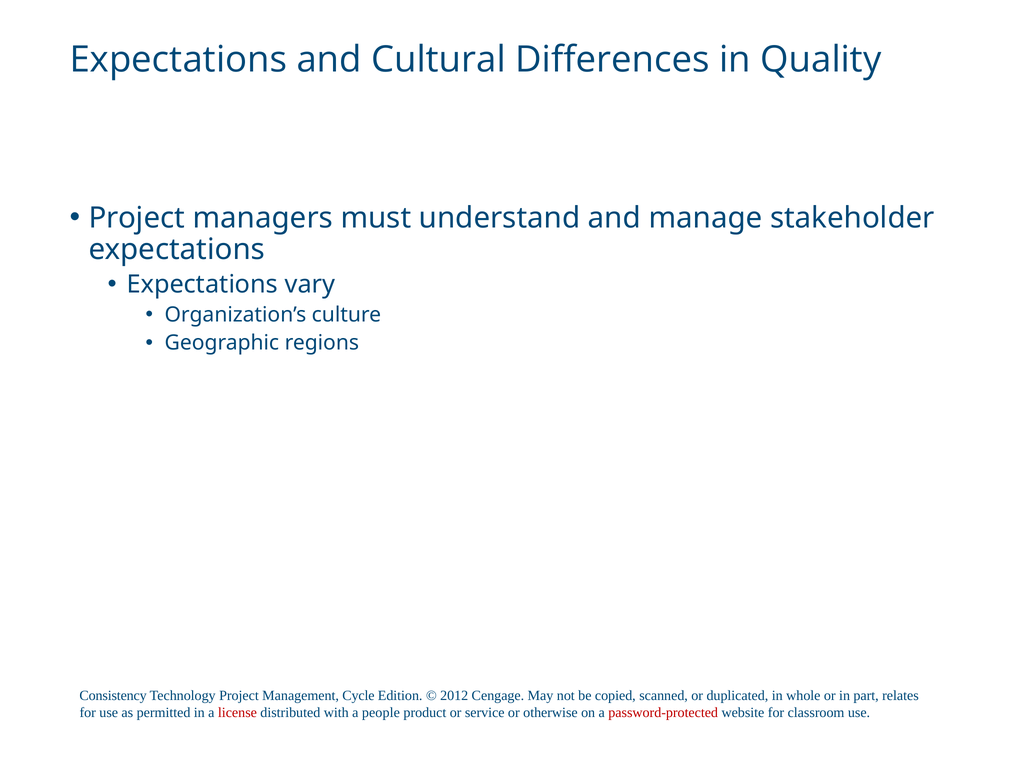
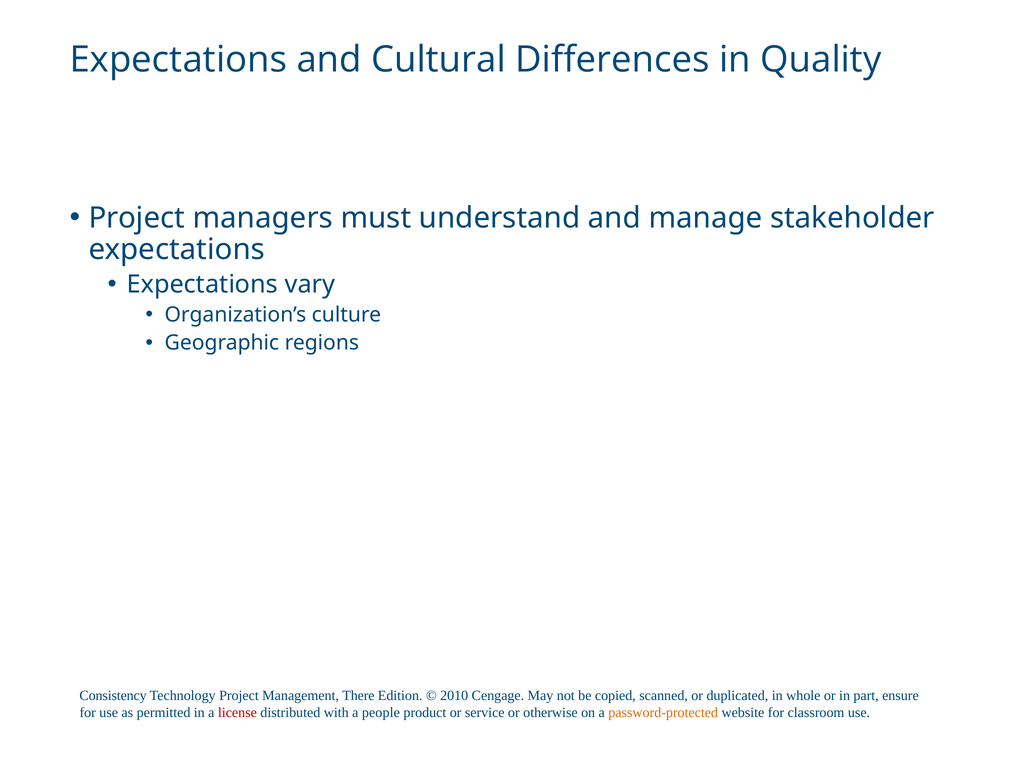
Cycle: Cycle -> There (358, 696)
2012: 2012 -> 2010 (454, 696)
relates: relates -> ensure (900, 696)
password-protected colour: red -> orange (663, 713)
